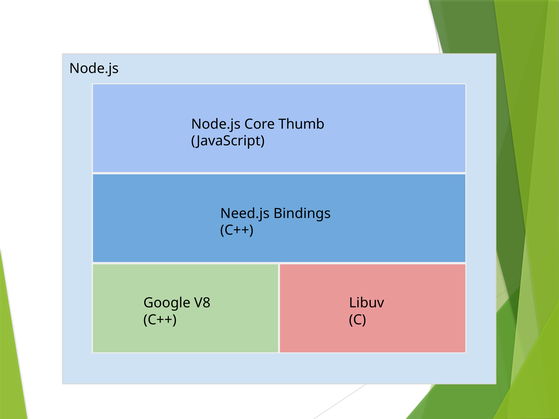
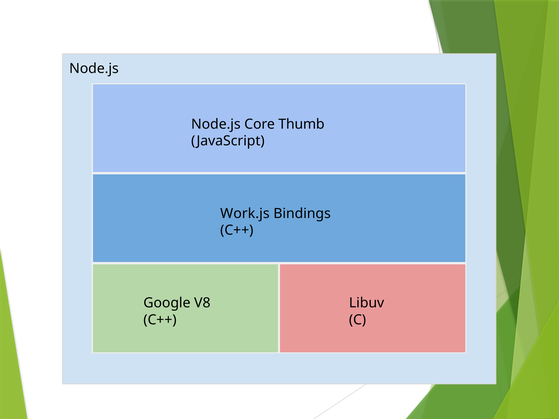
Need.js: Need.js -> Work.js (245, 214)
